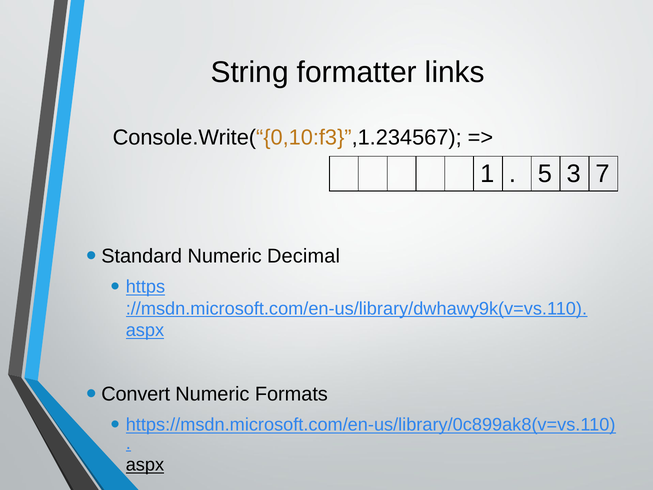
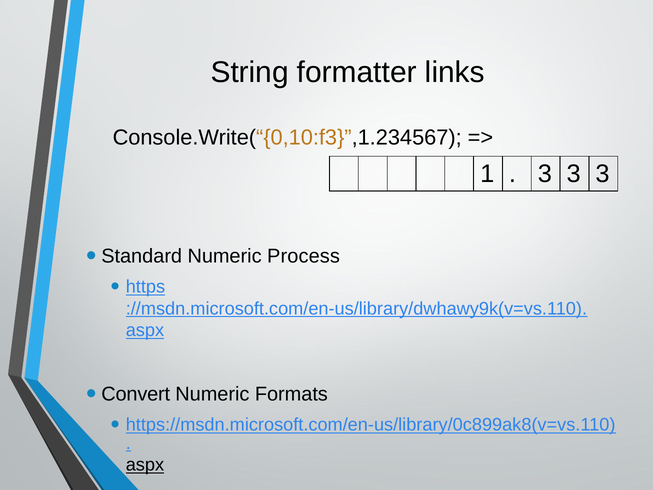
5: 5 -> 3 (545, 174)
7: 7 -> 3 (602, 174)
Decimal: Decimal -> Process (304, 256)
